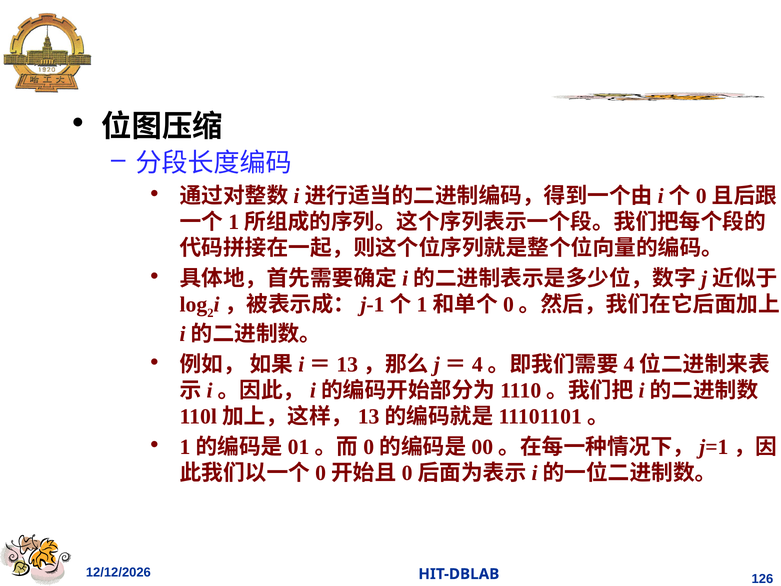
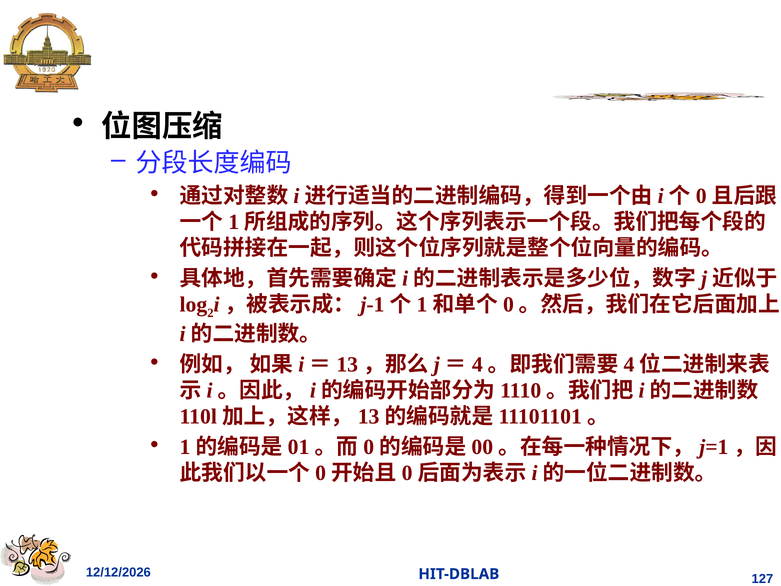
126: 126 -> 127 (762, 579)
